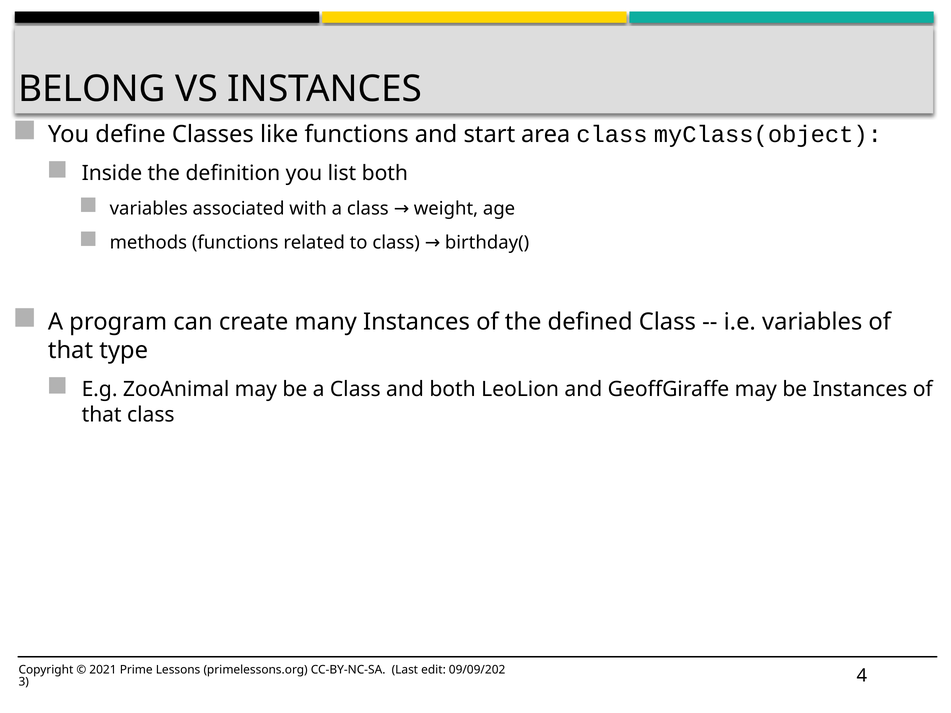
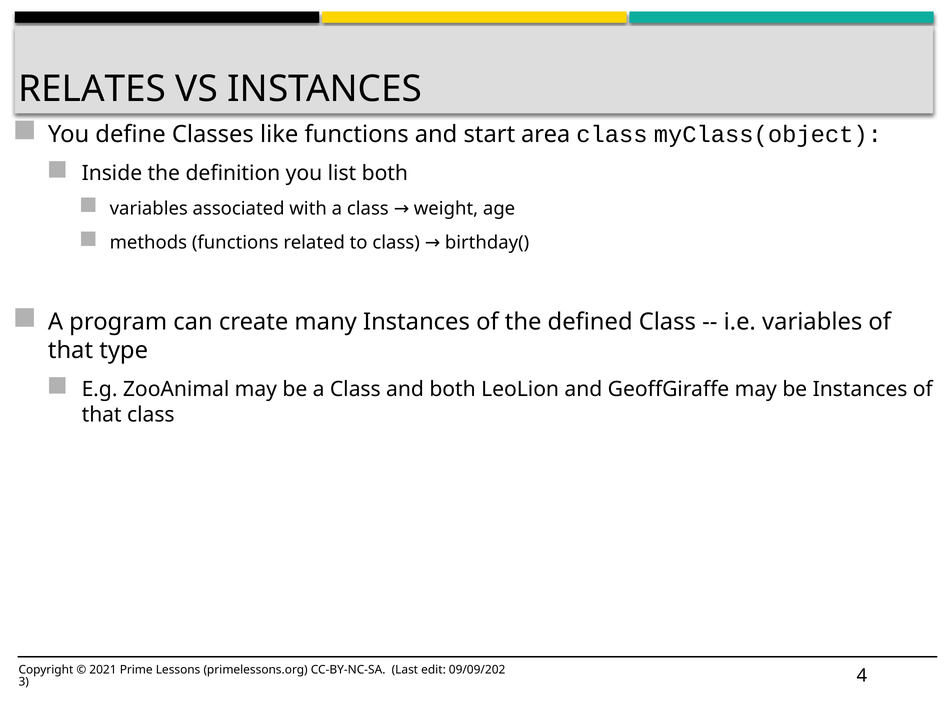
BELONG: BELONG -> RELATES (92, 89)
